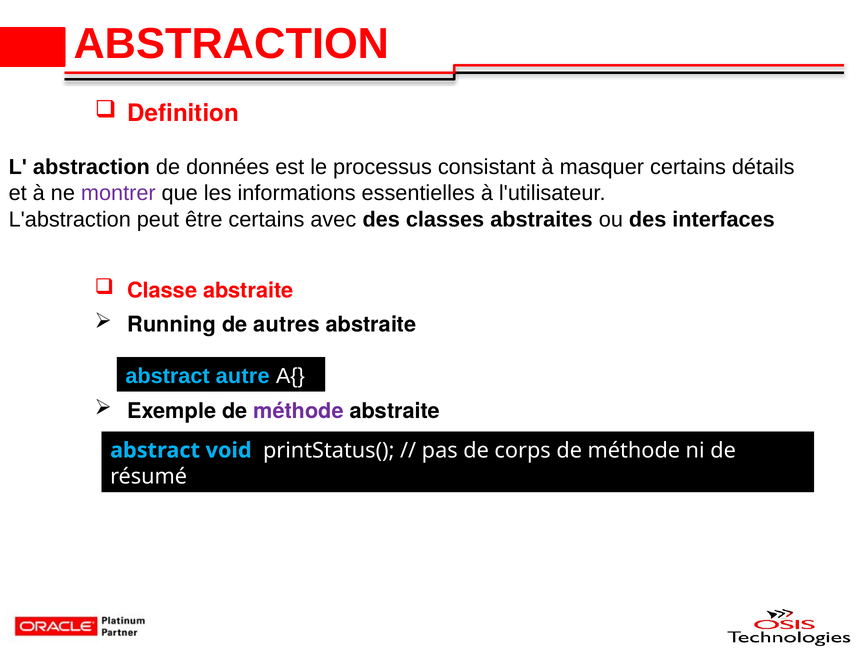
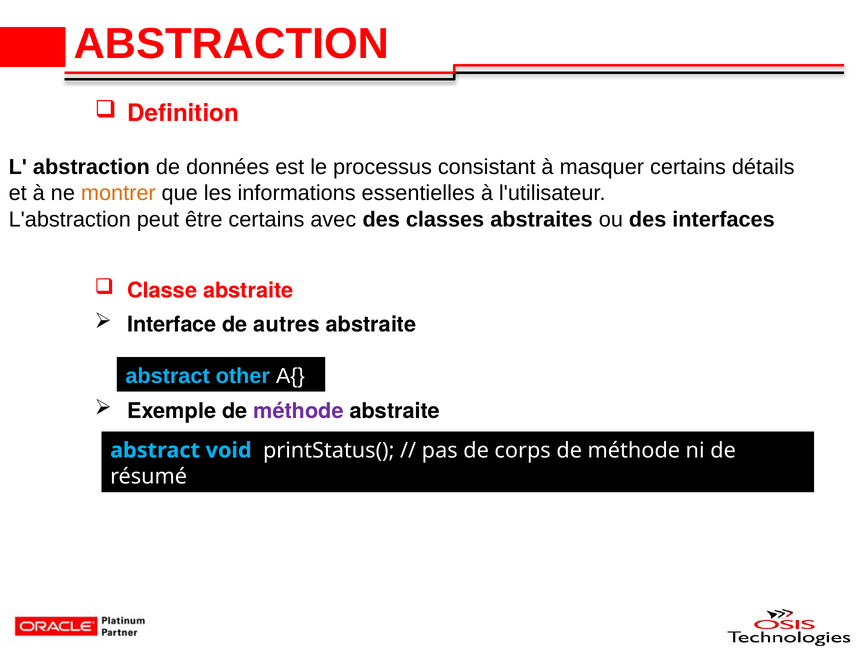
montrer colour: purple -> orange (118, 193)
Running: Running -> Interface (172, 324)
autre: autre -> other (243, 376)
